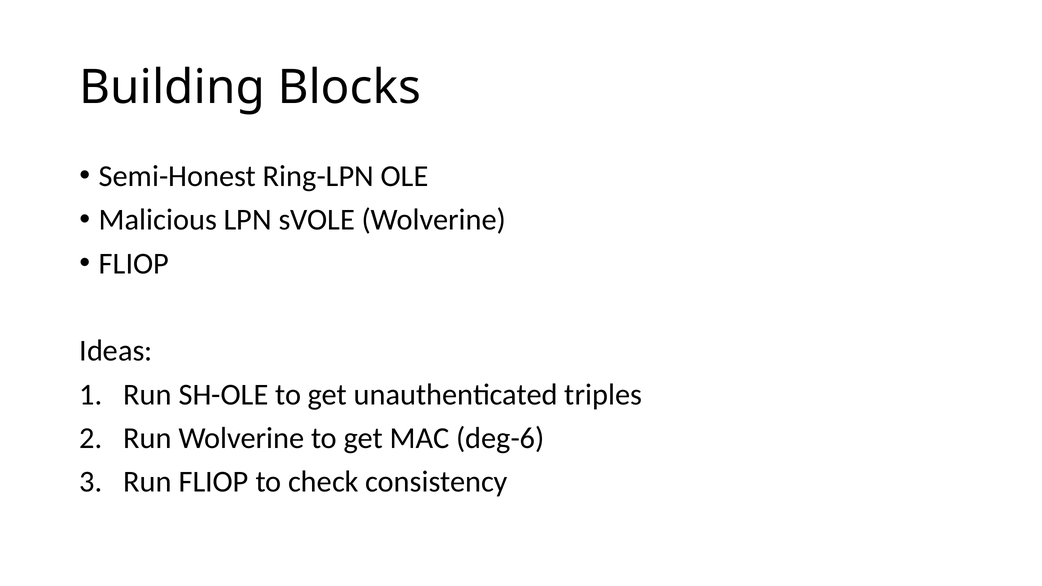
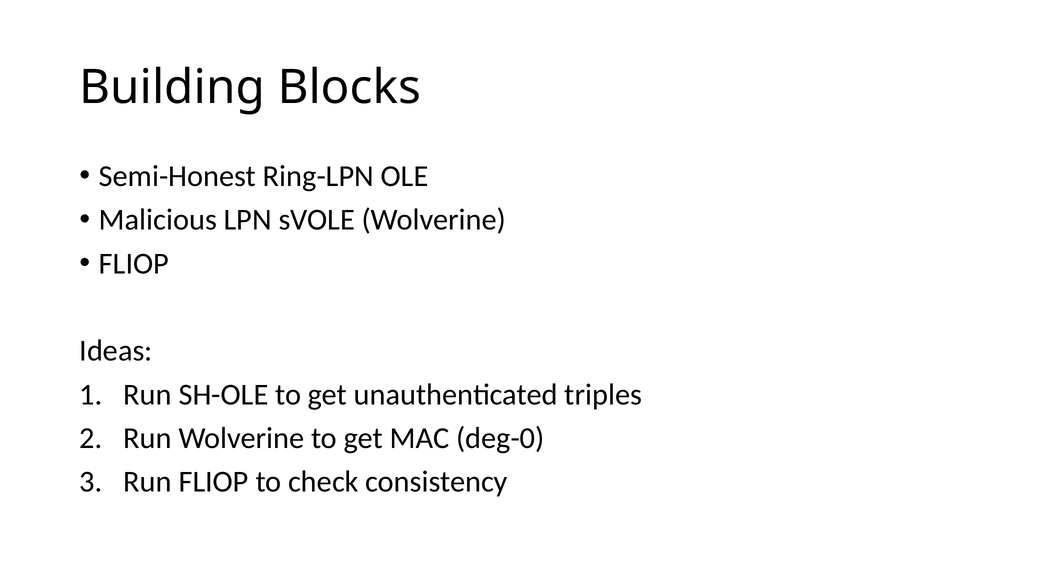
deg-6: deg-6 -> deg-0 (500, 438)
